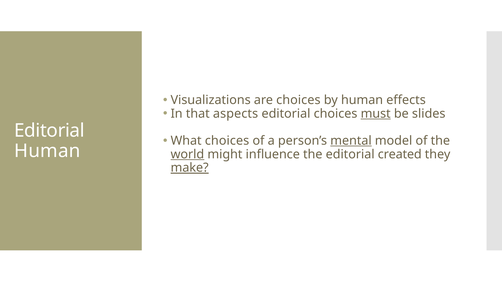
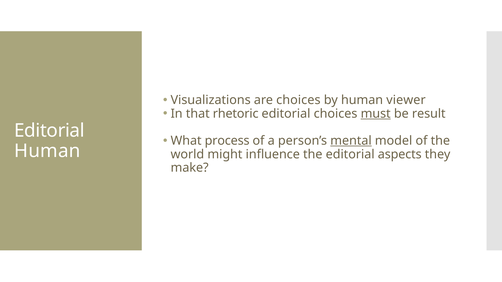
effects: effects -> viewer (406, 100)
aspects: aspects -> rhetoric (236, 114)
slides: slides -> result (429, 114)
What choices: choices -> process (227, 141)
world underline: present -> none (187, 154)
created: created -> aspects (400, 154)
make underline: present -> none (190, 168)
